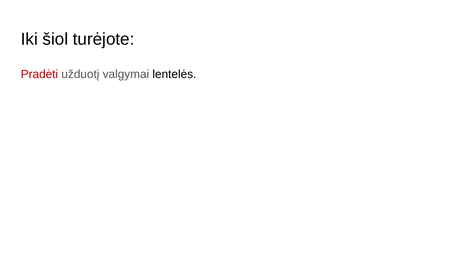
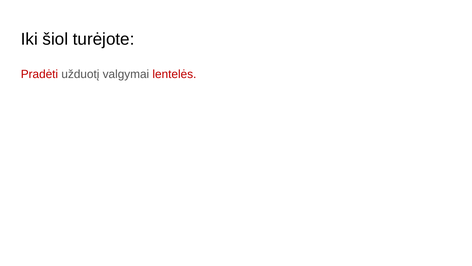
lentelės colour: black -> red (174, 74)
